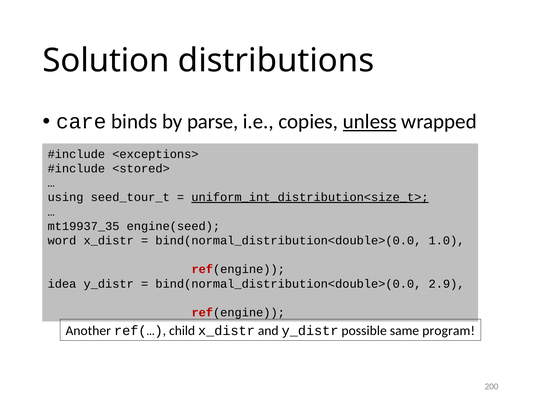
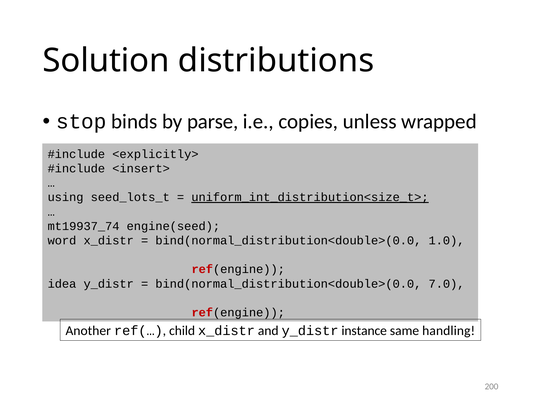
care: care -> stop (81, 122)
unless underline: present -> none (370, 122)
<exceptions>: <exceptions> -> <explicitly> (155, 154)
<stored>: <stored> -> <insert> (141, 169)
seed_tour_t: seed_tour_t -> seed_lots_t (130, 198)
mt19937_35: mt19937_35 -> mt19937_74 (84, 227)
2.9: 2.9 -> 7.0 (447, 284)
possible: possible -> instance (364, 331)
program: program -> handling (449, 331)
